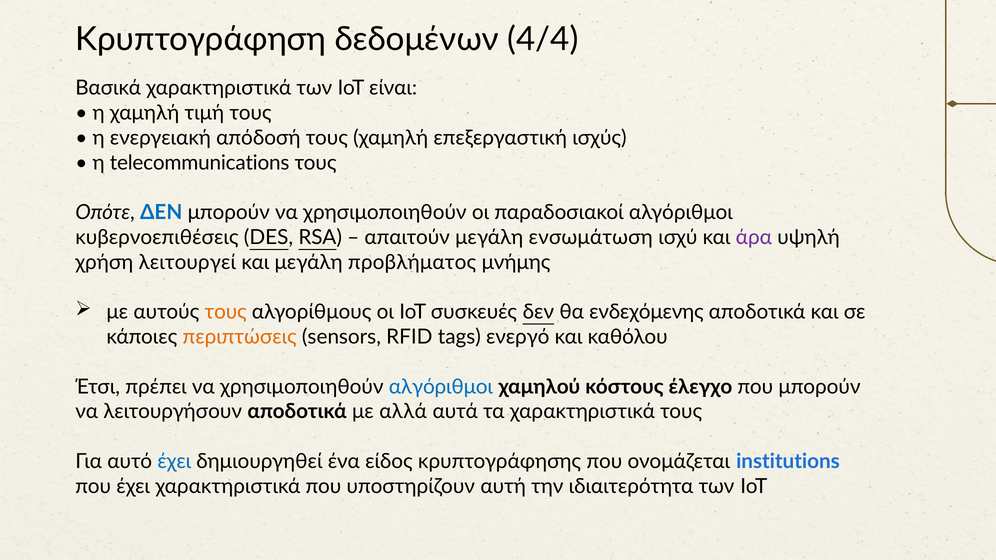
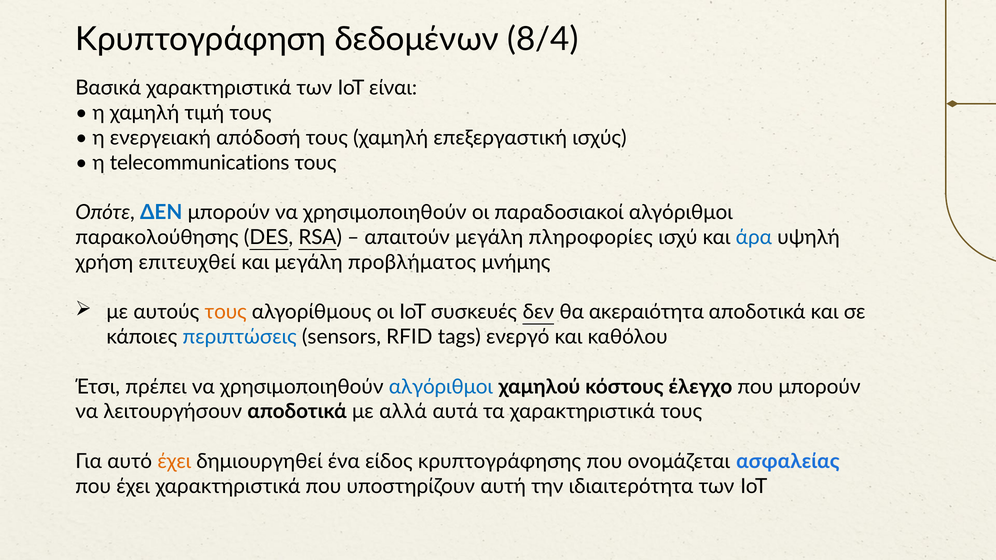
4/4: 4/4 -> 8/4 (543, 39)
κυβερνοεπιθέσεις: κυβερνοεπιθέσεις -> παρακολούθησης (157, 237)
ενσωμάτωση: ενσωμάτωση -> πληροφορίες (591, 237)
άρα colour: purple -> blue (754, 237)
λειτουργεί: λειτουργεί -> επιτευχθεί (187, 262)
ενδεχόμενης: ενδεχόμενης -> ακεραιότητα (646, 312)
περιπτώσεις colour: orange -> blue (240, 337)
έχει colour: blue -> orange (174, 462)
institutions: institutions -> ασφαλείας (788, 462)
